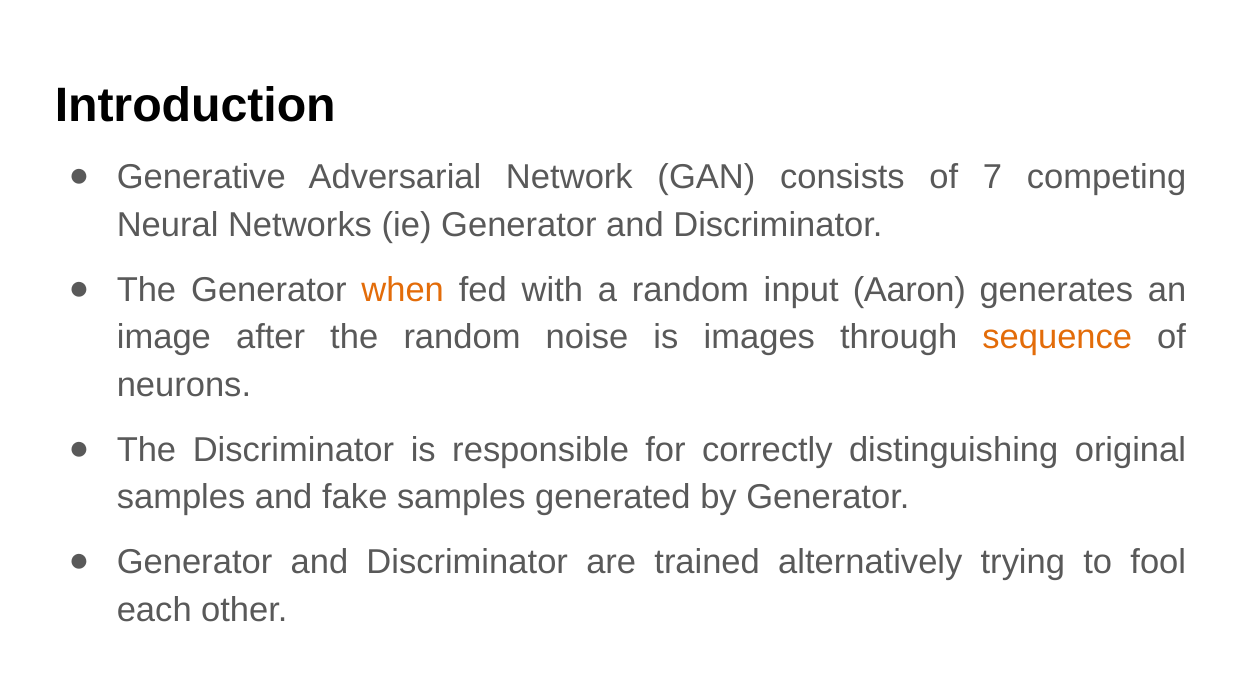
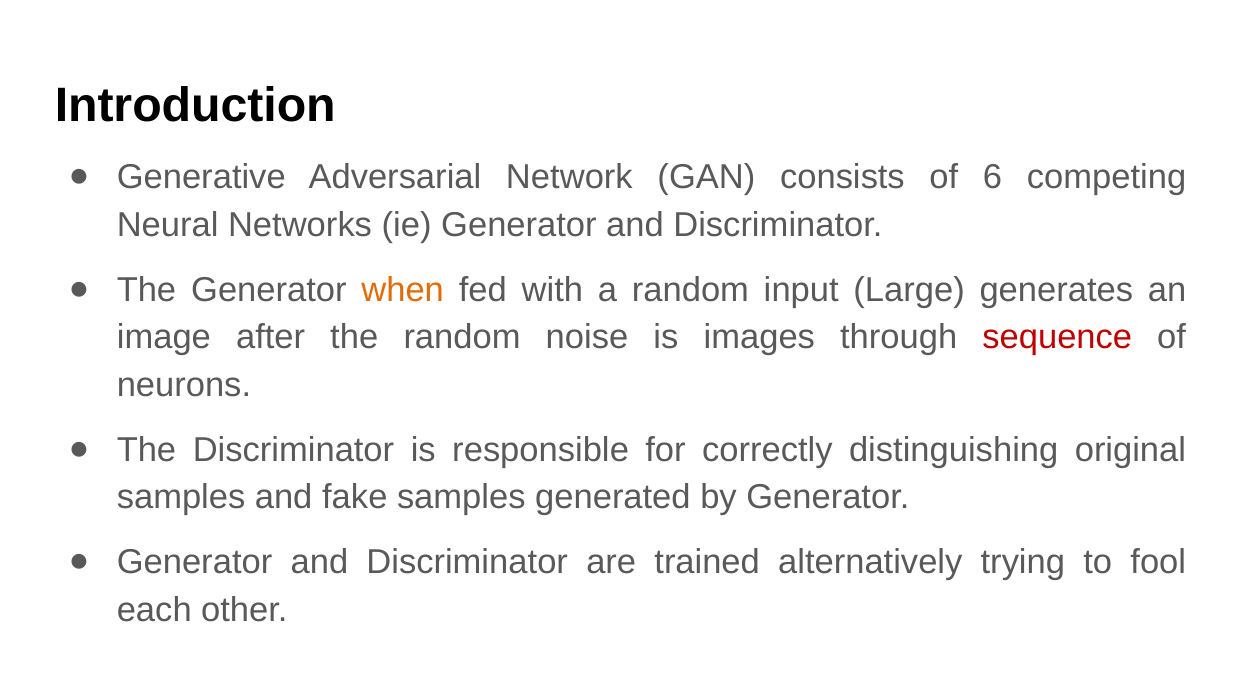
7: 7 -> 6 (993, 178)
Aaron: Aaron -> Large (909, 290)
sequence colour: orange -> red (1057, 338)
